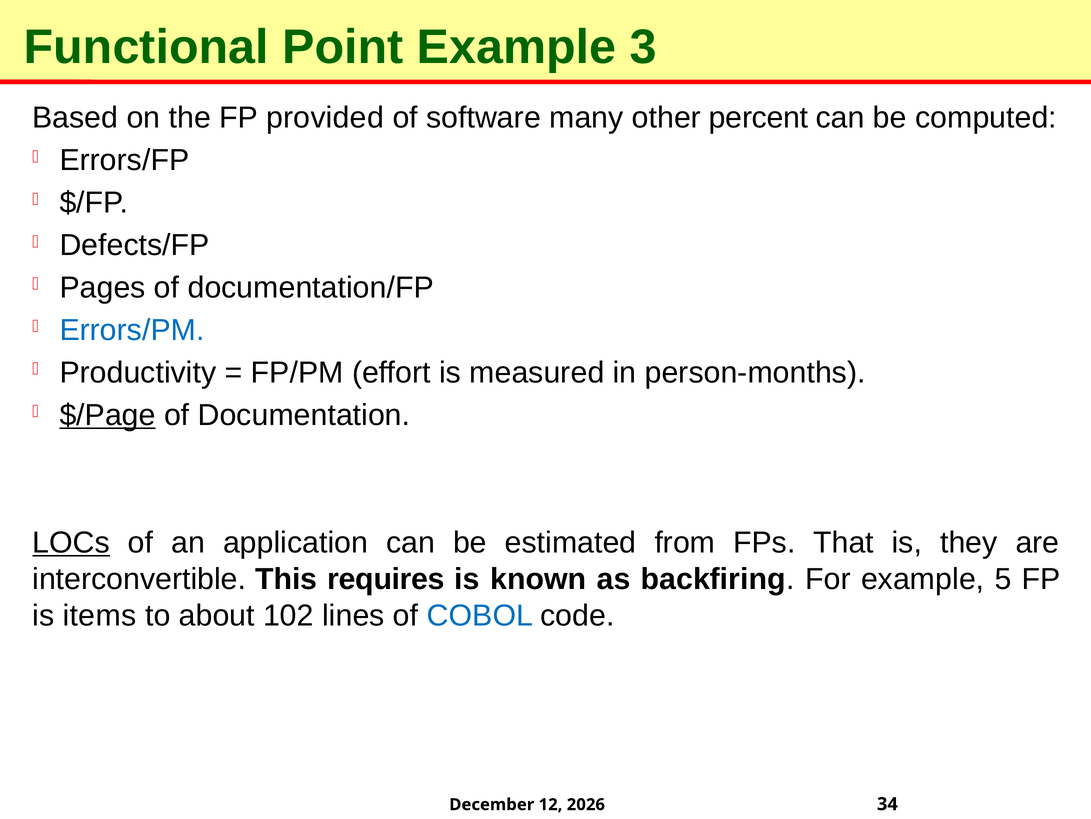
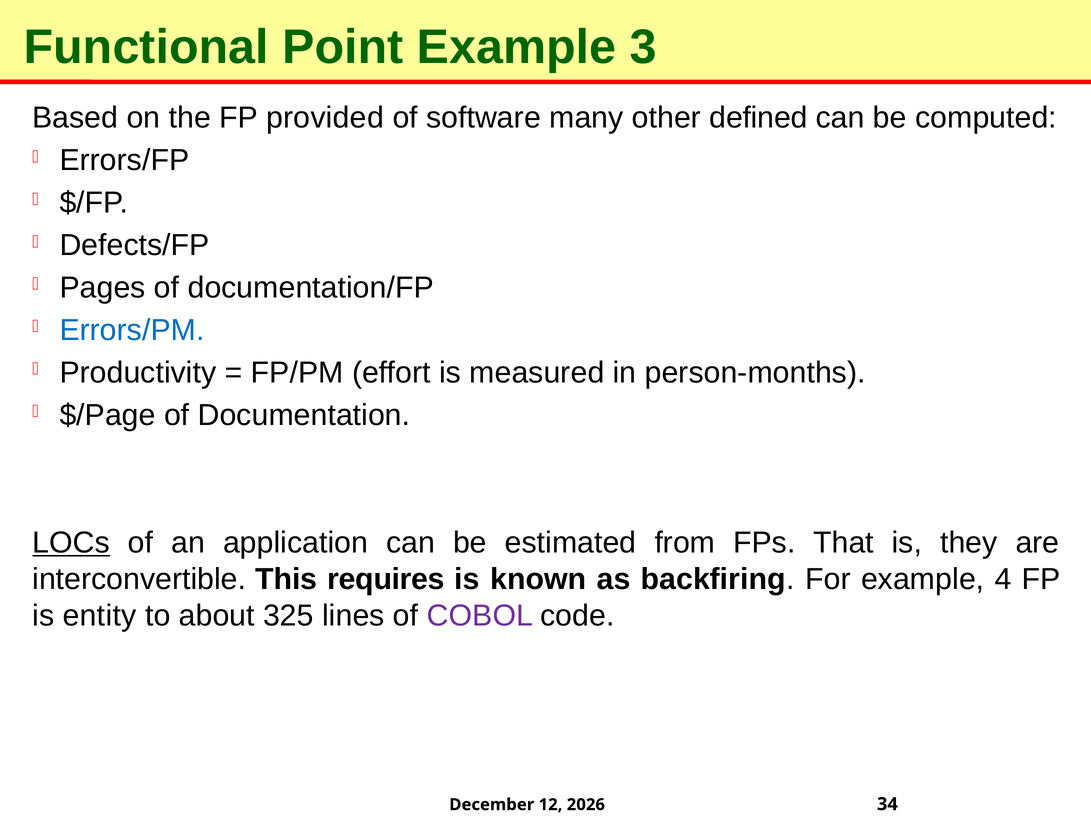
percent: percent -> defined (758, 118)
$/Page underline: present -> none (108, 415)
5: 5 -> 4 (1003, 579)
items: items -> entity (100, 615)
102: 102 -> 325 (288, 615)
COBOL colour: blue -> purple (480, 615)
